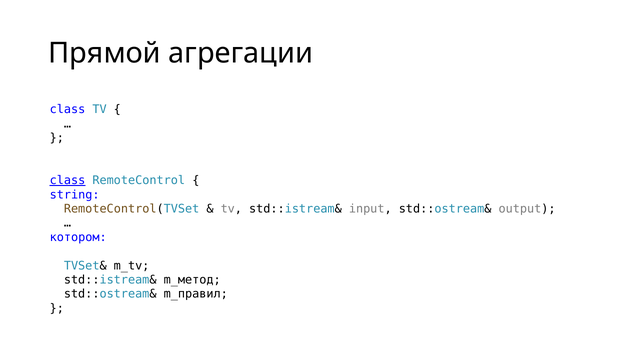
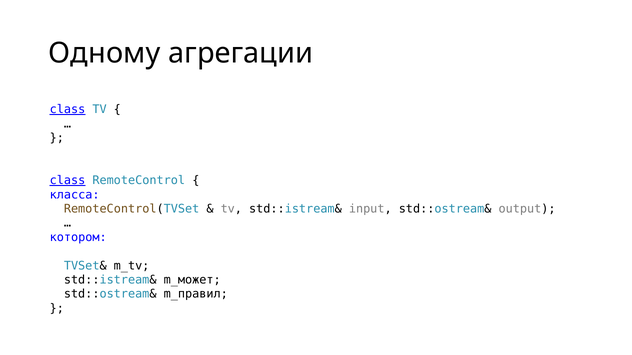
Прямой: Прямой -> Одному (104, 53)
class underline: none -> present (67, 110)
string: string -> класса (75, 195)
m_метод: m_метод -> m_может (192, 280)
